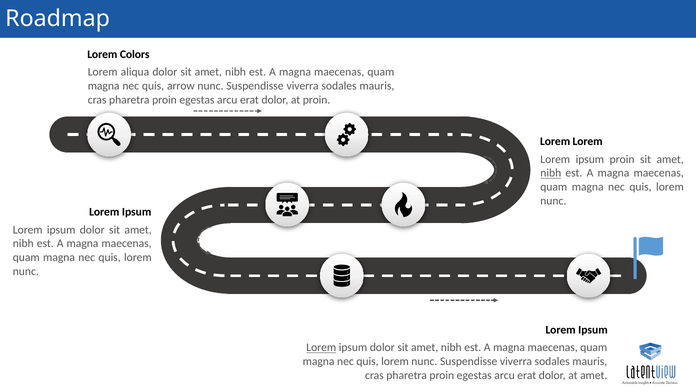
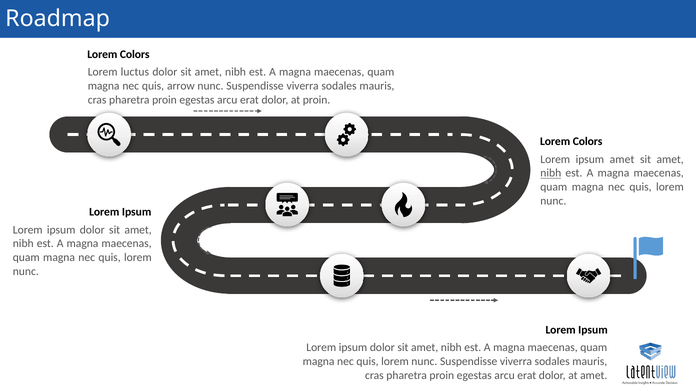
aliqua: aliqua -> luctus (135, 72)
Lorem: Lorem -> Colors (588, 141)
ipsum proin: proin -> amet (622, 159)
Lorem underline: present -> none (321, 347)
